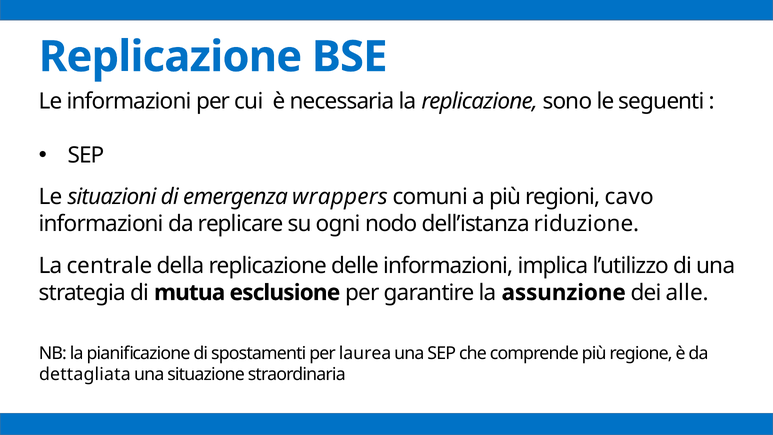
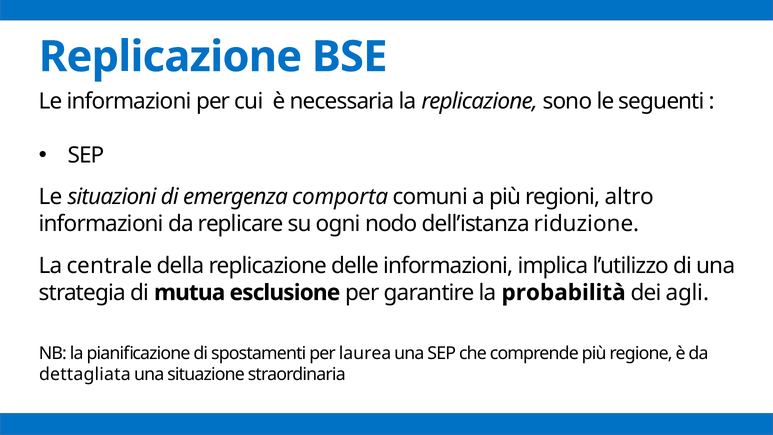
wrappers: wrappers -> comporta (340, 197)
cavo: cavo -> altro (629, 197)
assunzione: assunzione -> probabilità (564, 293)
alle: alle -> agli (687, 293)
